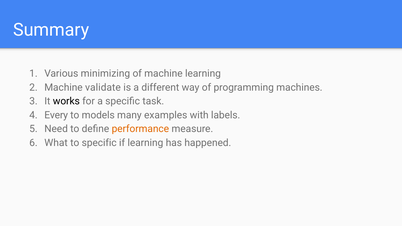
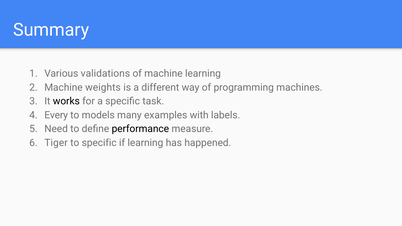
minimizing: minimizing -> validations (105, 74)
validate: validate -> weights (103, 87)
performance colour: orange -> black (140, 129)
What: What -> Tiger (56, 143)
